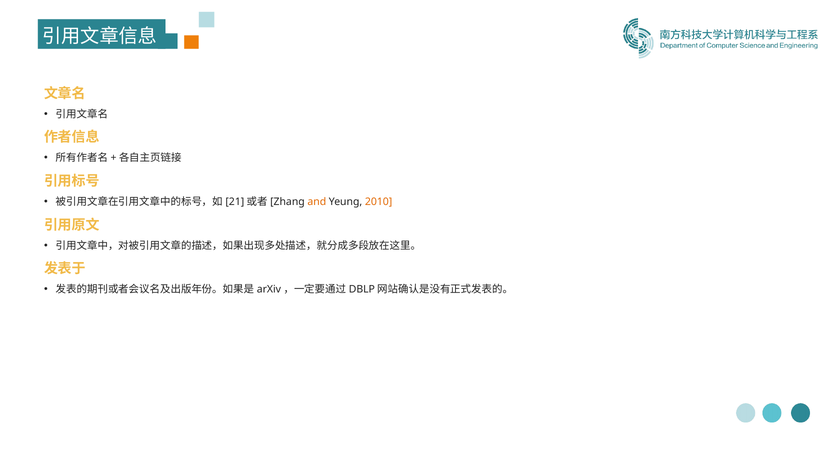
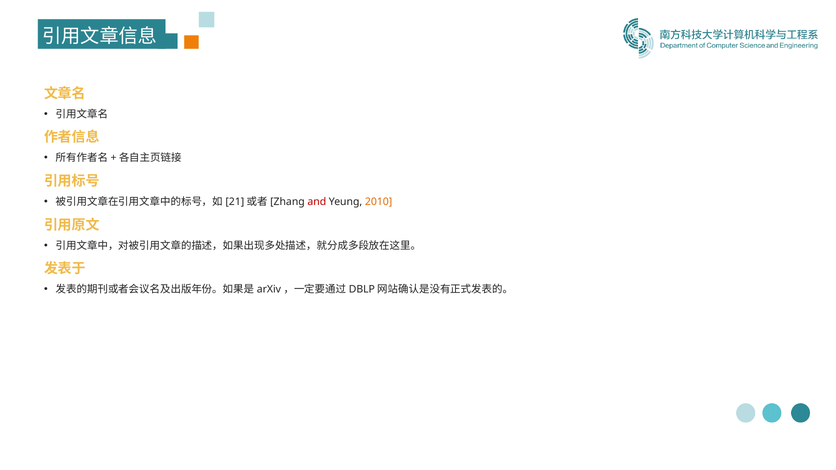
and colour: orange -> red (317, 202)
